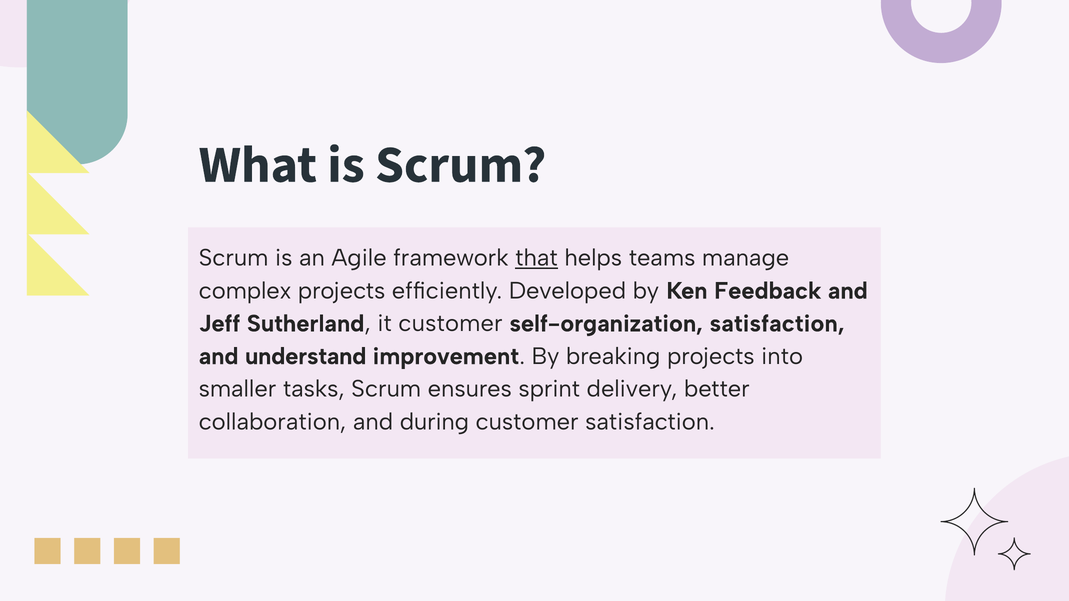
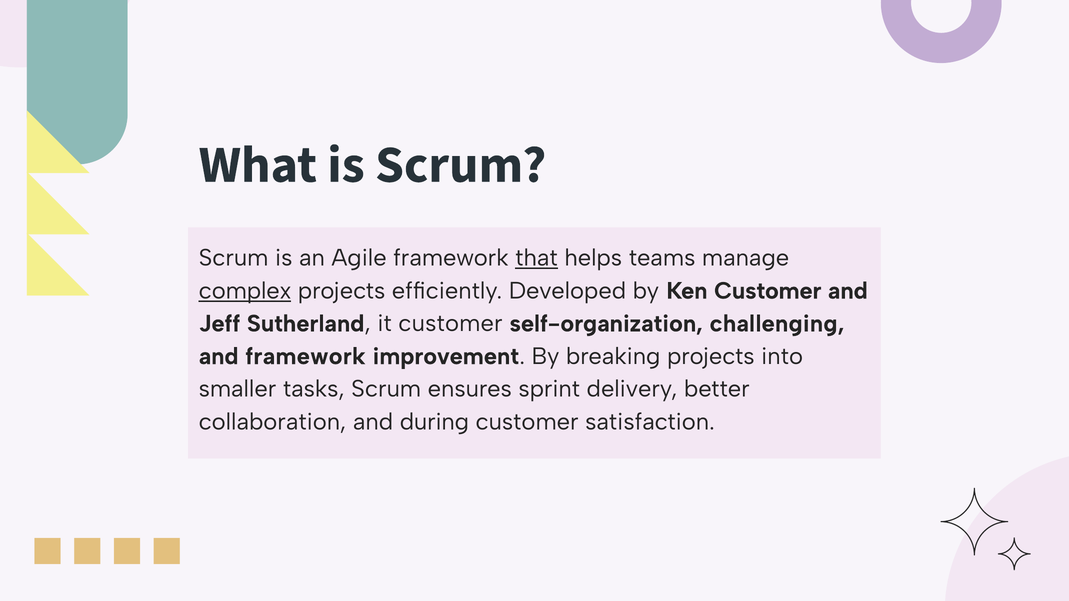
complex underline: none -> present (245, 291)
Ken Feedback: Feedback -> Customer (768, 291)
self-organization satisfaction: satisfaction -> challenging (777, 324)
and understand: understand -> framework (305, 357)
